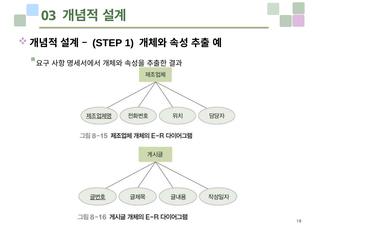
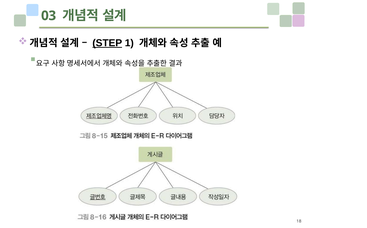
STEP underline: none -> present (107, 43)
